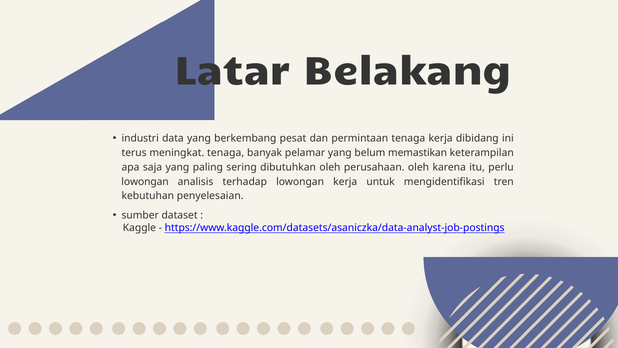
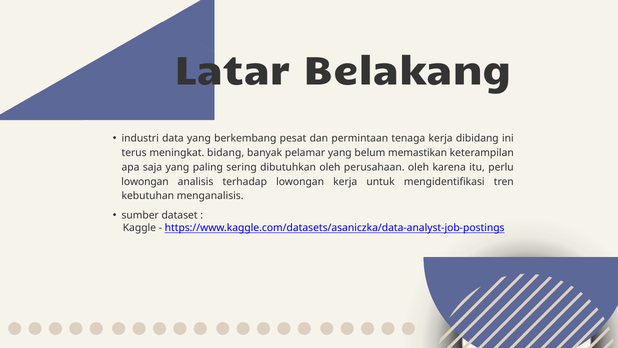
meningkat tenaga: tenaga -> bidang (226, 153)
penyelesaian: penyelesaian -> menganalisis (210, 196)
